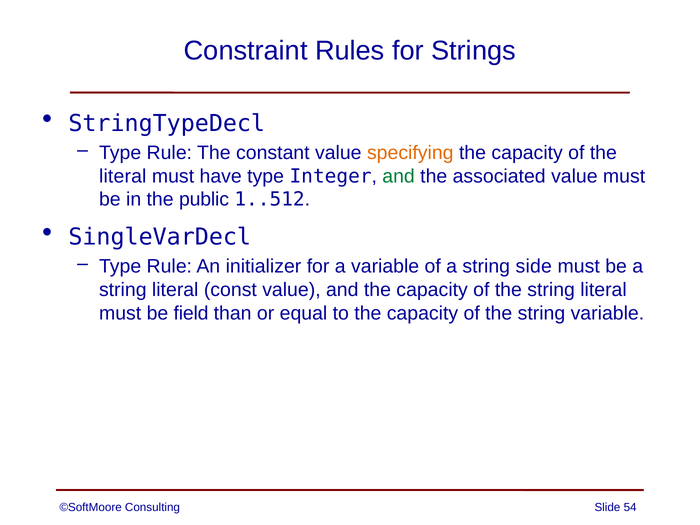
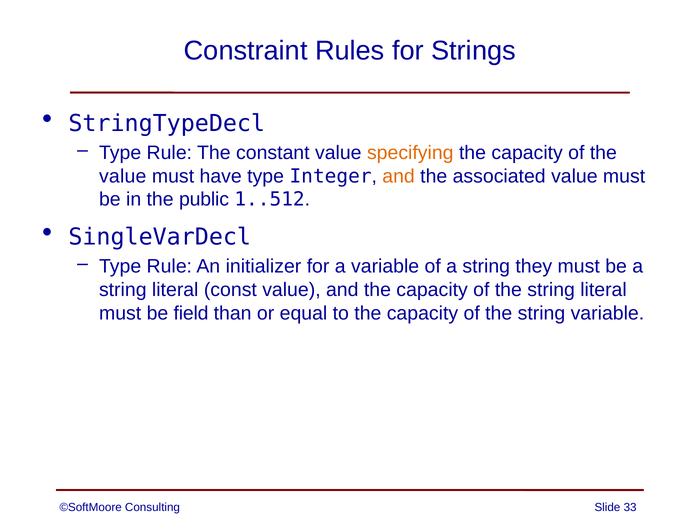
literal: literal -> value (123, 176)
and colour: green -> orange (399, 176)
side: side -> they (534, 266)
54: 54 -> 33 (630, 507)
